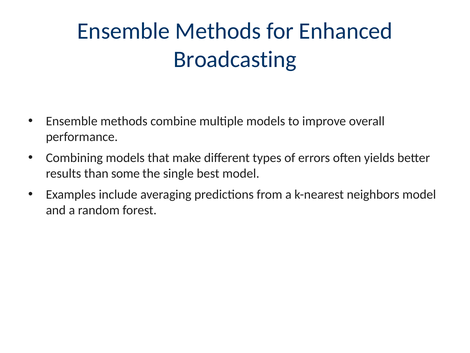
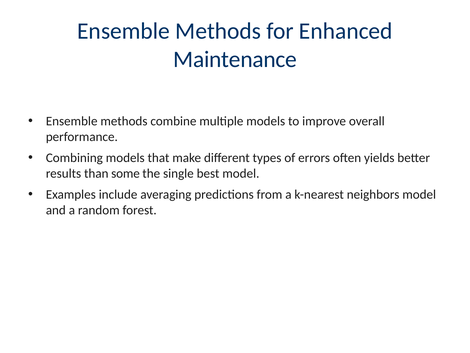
Broadcasting: Broadcasting -> Maintenance (235, 59)
